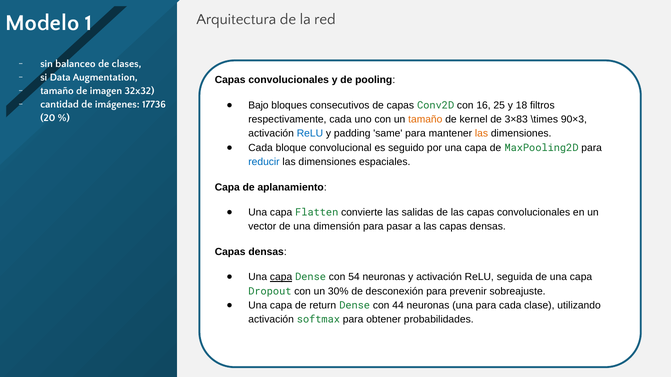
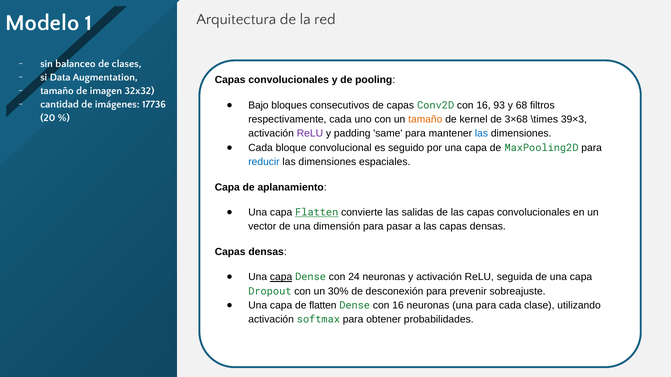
25: 25 -> 93 (499, 106)
18: 18 -> 68 (522, 106)
3×83: 3×83 -> 3×68 (516, 120)
90×3: 90×3 -> 39×3 (574, 120)
ReLU colour: blue -> purple (310, 134)
las colour: orange -> blue (481, 134)
Flatten underline: none -> present (317, 213)
54: 54 -> 24 (354, 277)
de return: return -> flatten (323, 306)
Dense con 44: 44 -> 16 (398, 306)
